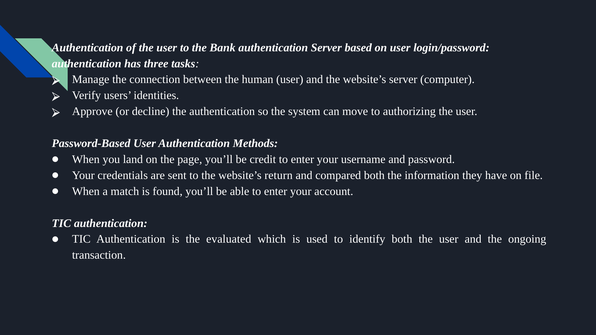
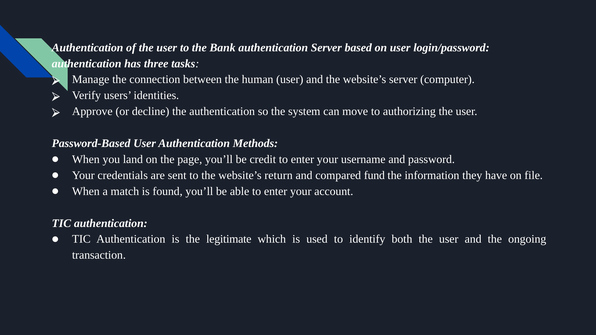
compared both: both -> fund (374, 175)
evaluated: evaluated -> legitimate (229, 239)
